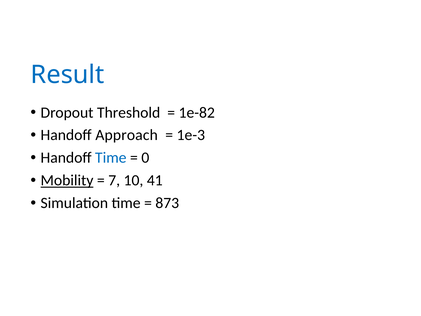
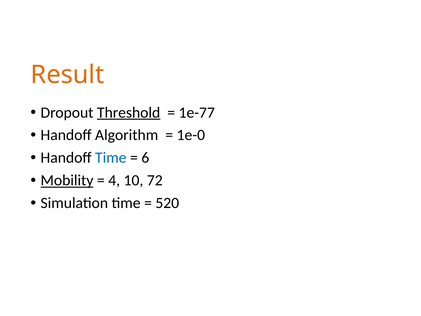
Result colour: blue -> orange (67, 75)
Threshold underline: none -> present (129, 112)
1e-82: 1e-82 -> 1e-77 (197, 112)
Approach: Approach -> Algorithm (127, 135)
1e-3: 1e-3 -> 1e-0 (191, 135)
0: 0 -> 6 (145, 158)
7: 7 -> 4 (114, 180)
41: 41 -> 72 (155, 180)
873: 873 -> 520 (167, 203)
